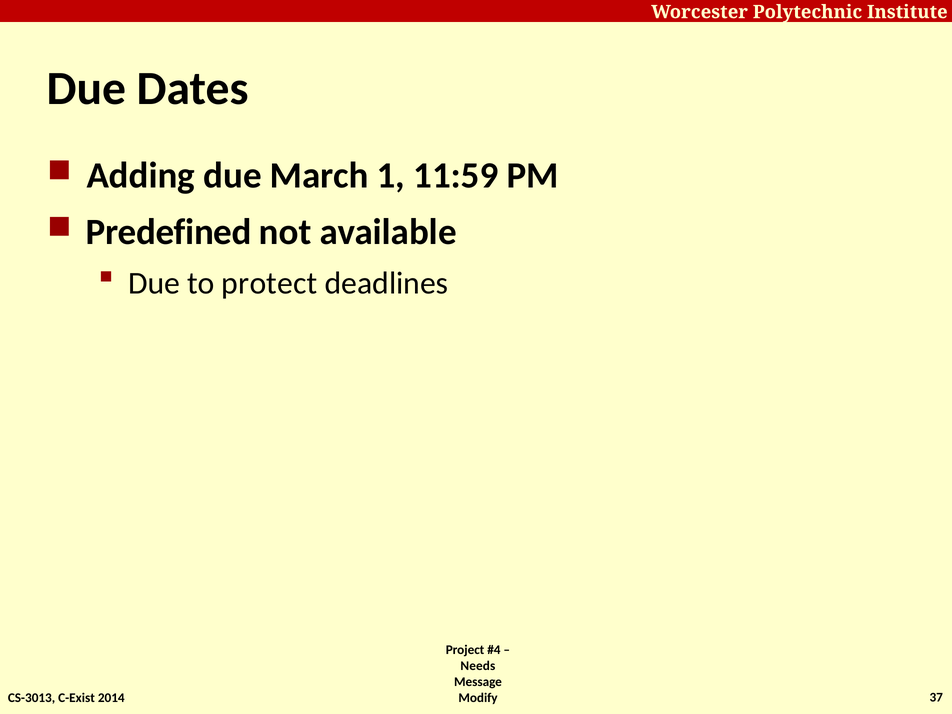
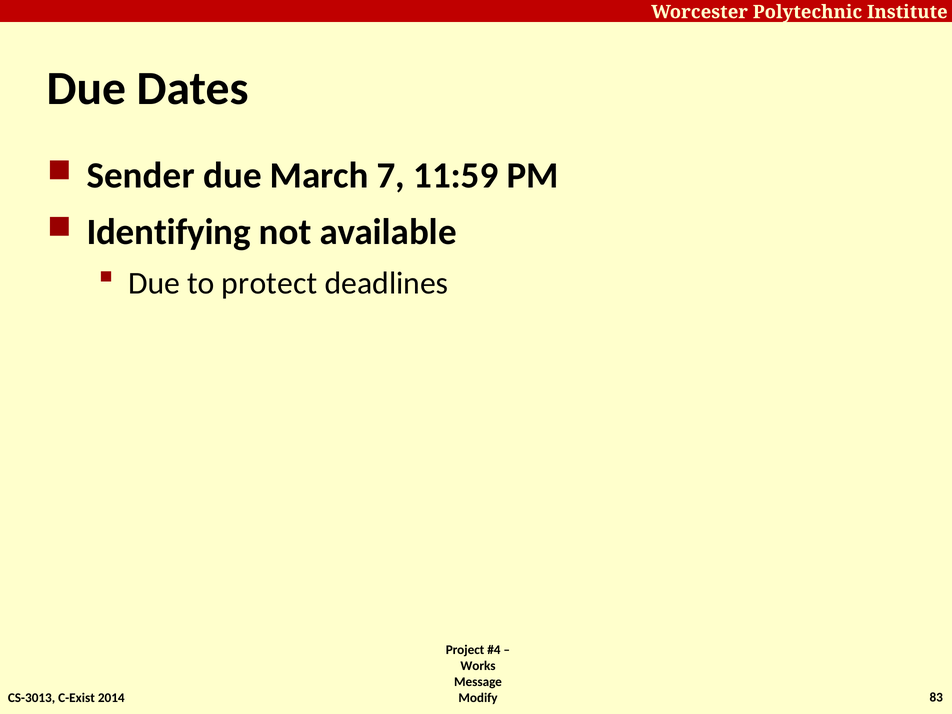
Adding: Adding -> Sender (141, 176)
1: 1 -> 7 (391, 176)
Predefined: Predefined -> Identifying (169, 232)
Needs: Needs -> Works (478, 666)
37: 37 -> 83 (936, 698)
